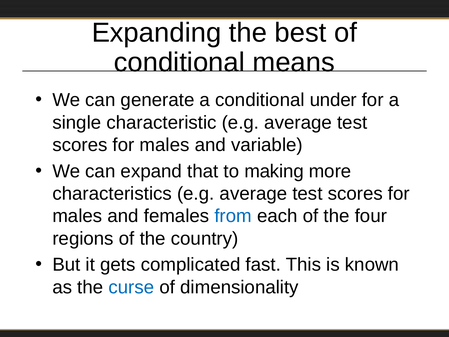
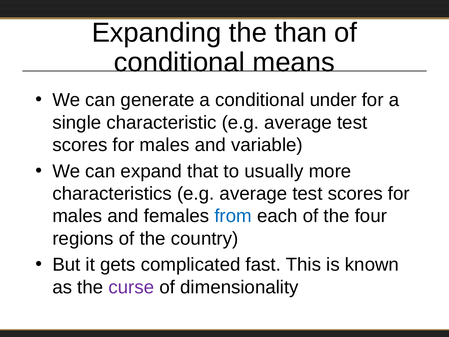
best: best -> than (301, 33)
making: making -> usually (274, 171)
curse colour: blue -> purple (131, 287)
